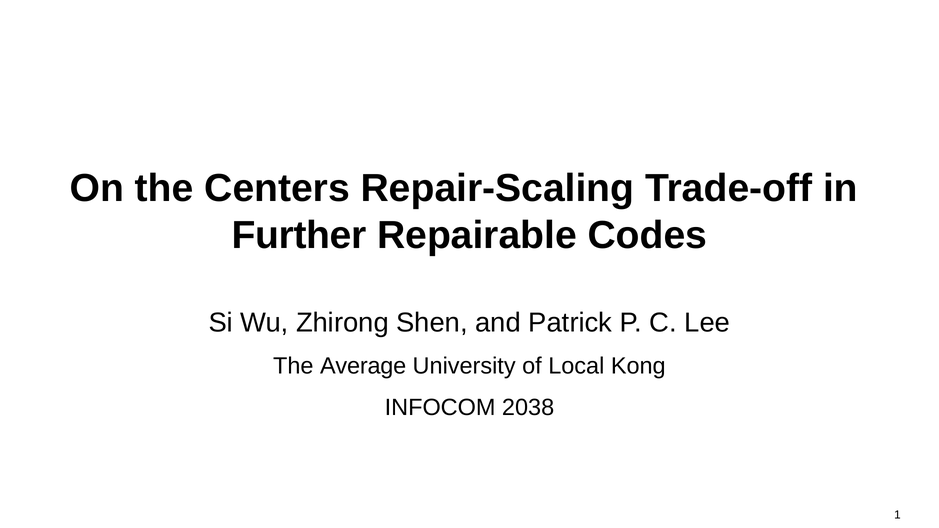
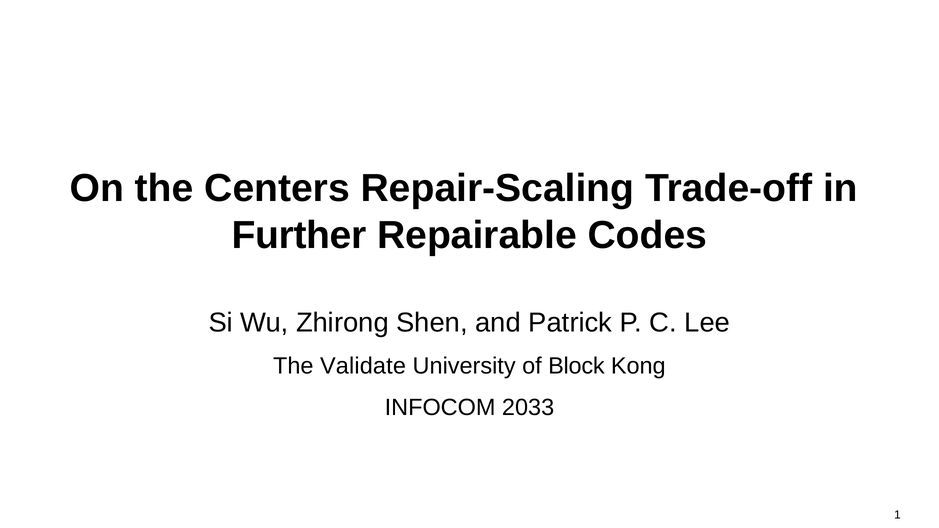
Average: Average -> Validate (363, 366)
Local: Local -> Block (576, 366)
2038: 2038 -> 2033 (528, 408)
